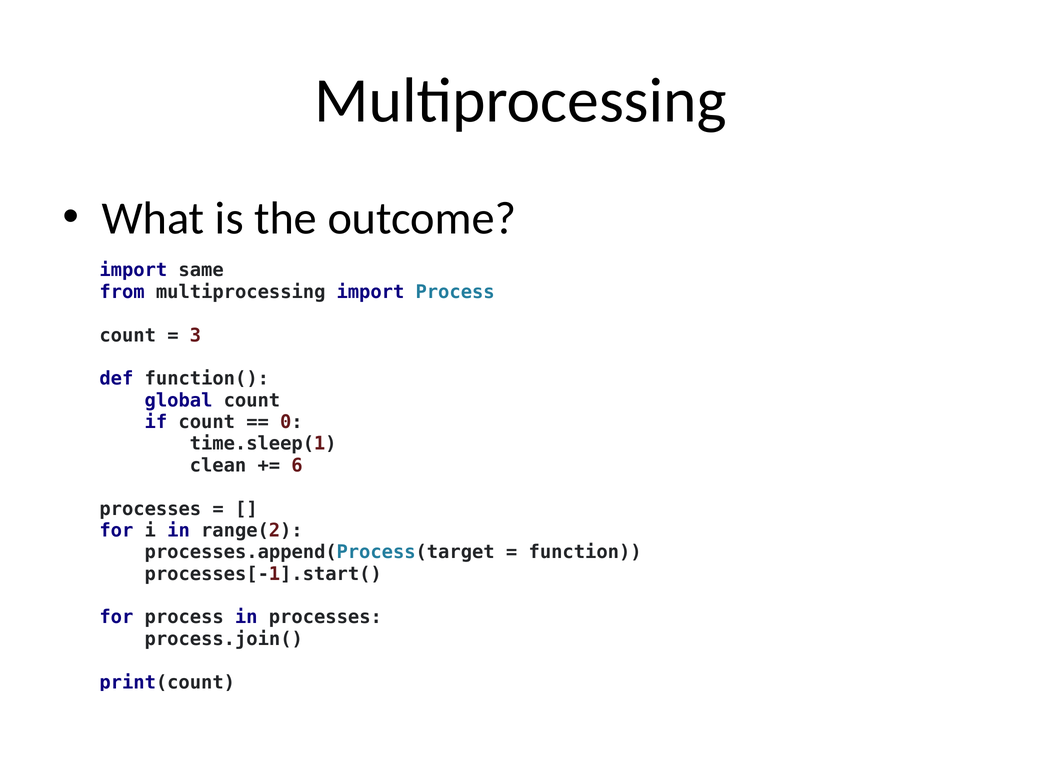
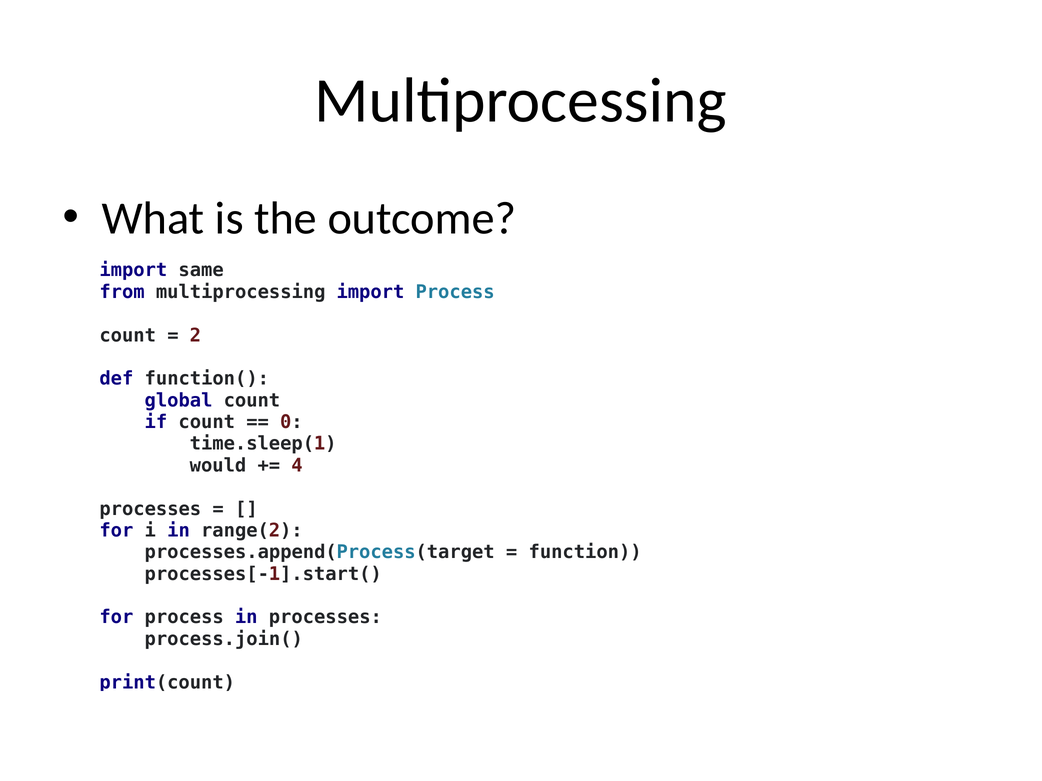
3: 3 -> 2 (195, 336)
clean: clean -> would (218, 466)
6: 6 -> 4 (297, 466)
